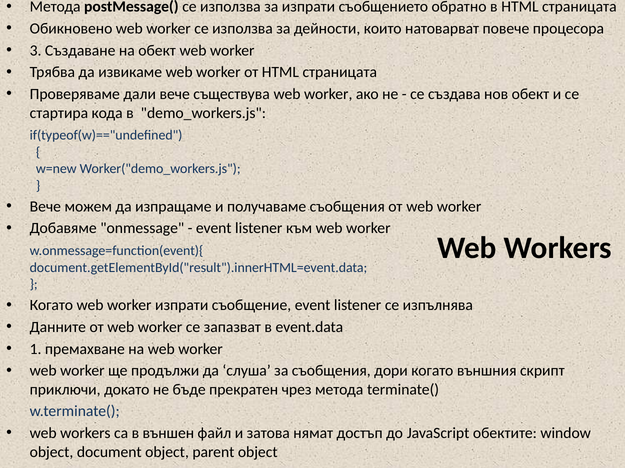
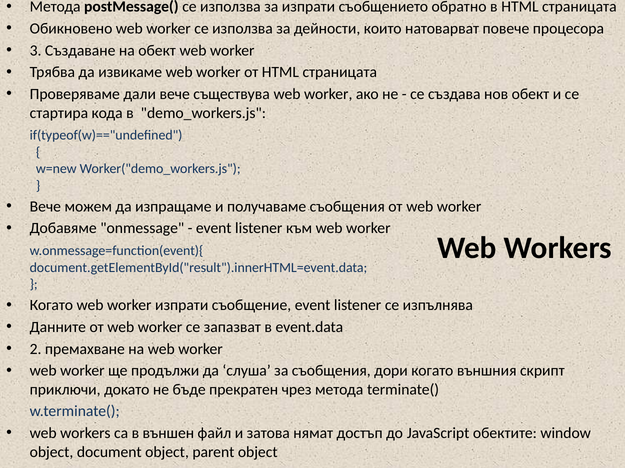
1: 1 -> 2 (36, 349)
